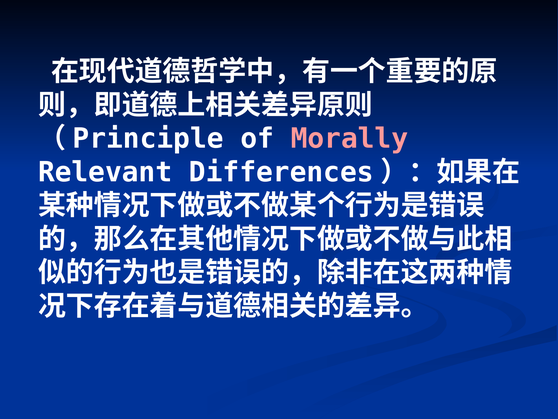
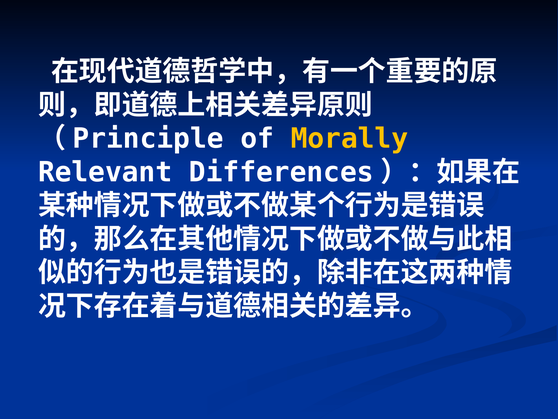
Morally colour: pink -> yellow (349, 139)
